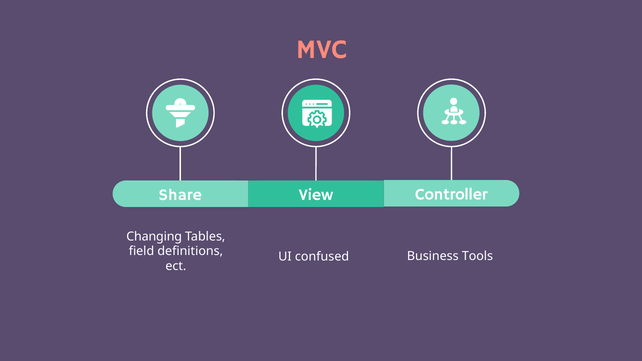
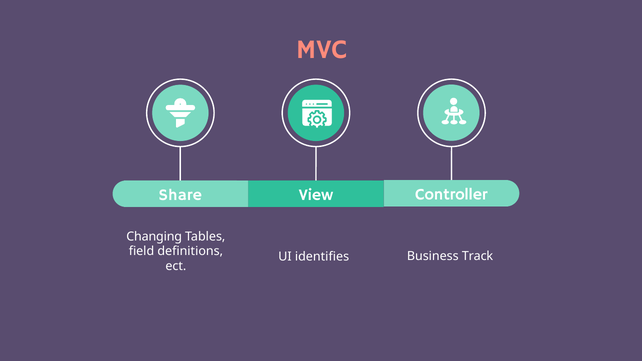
Tools: Tools -> Track (478, 256)
confused: confused -> identifies (322, 257)
